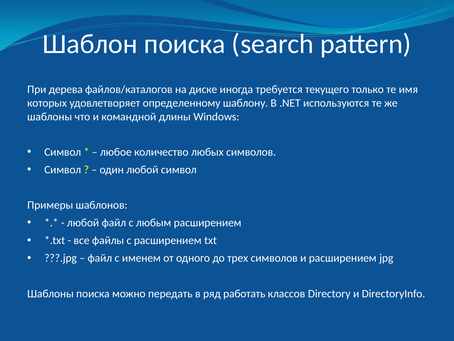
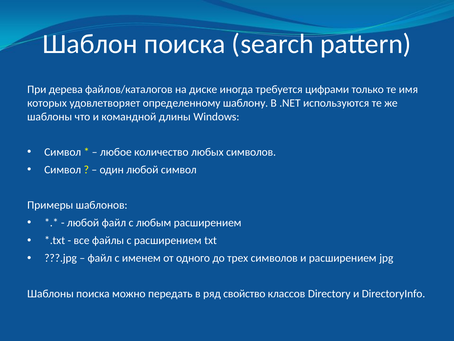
текущего: текущего -> цифрами (327, 89)
работать: работать -> свойство (244, 293)
